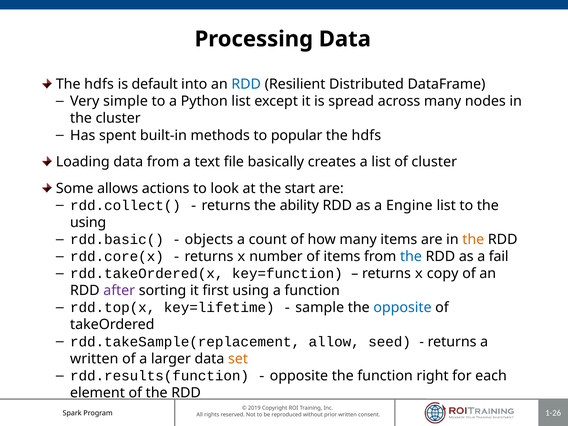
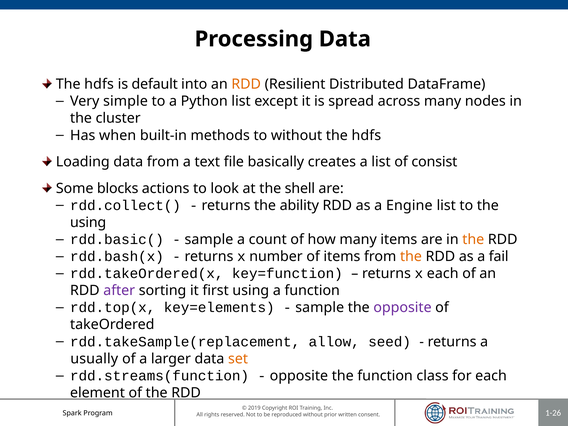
RDD colour: blue -> orange (246, 84)
spent: spent -> when (118, 135)
to popular: popular -> without (297, 135)
of cluster: cluster -> consist (434, 162)
allows: allows -> blocks (118, 188)
start: start -> shell (300, 188)
objects: objects -> sample (209, 239)
rdd.core(x: rdd.core(x -> rdd.bash(x (117, 256)
the colour: blue -> orange (411, 256)
x copy: copy -> each (443, 274)
key=lifetime: key=lifetime -> key=elements (219, 308)
opposite colour: blue -> purple (402, 308)
written: written -> usually (94, 359)
rdd.results(function: rdd.results(function -> rdd.streams(function (160, 376)
right: right -> class (433, 376)
